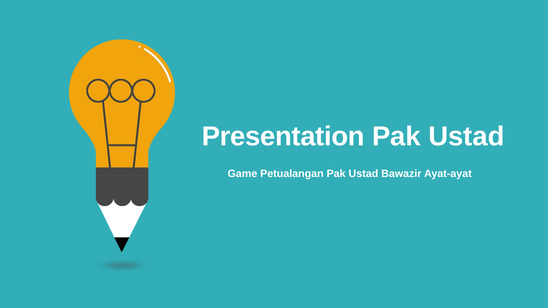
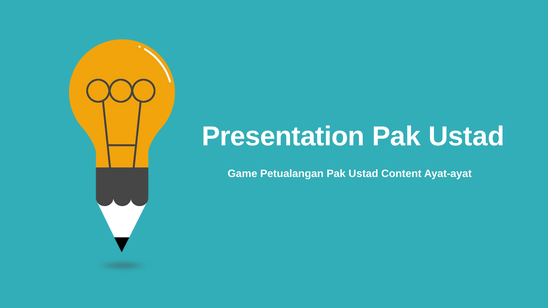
Bawazir: Bawazir -> Content (401, 174)
